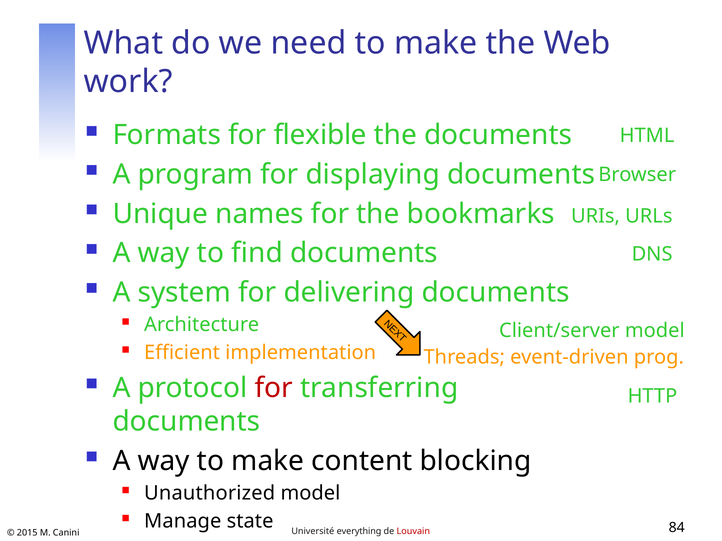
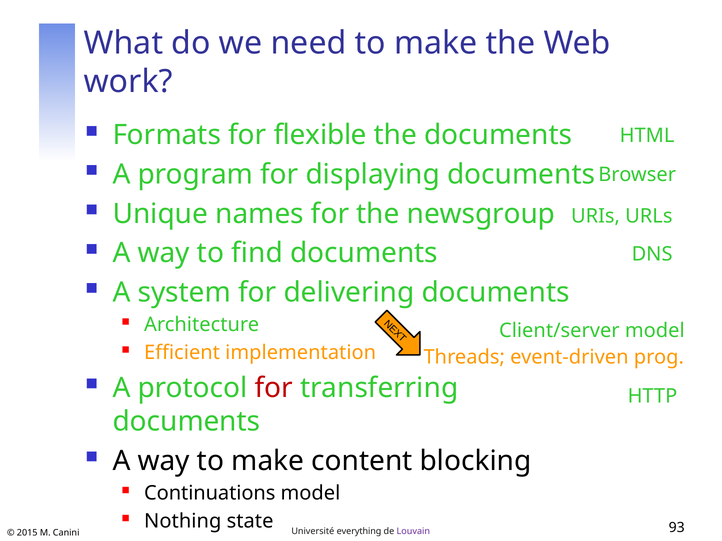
bookmarks: bookmarks -> newsgroup (481, 214)
Unauthorized: Unauthorized -> Continuations (210, 494)
Manage: Manage -> Nothing (183, 522)
84: 84 -> 93 (677, 528)
Louvain colour: red -> purple (413, 532)
